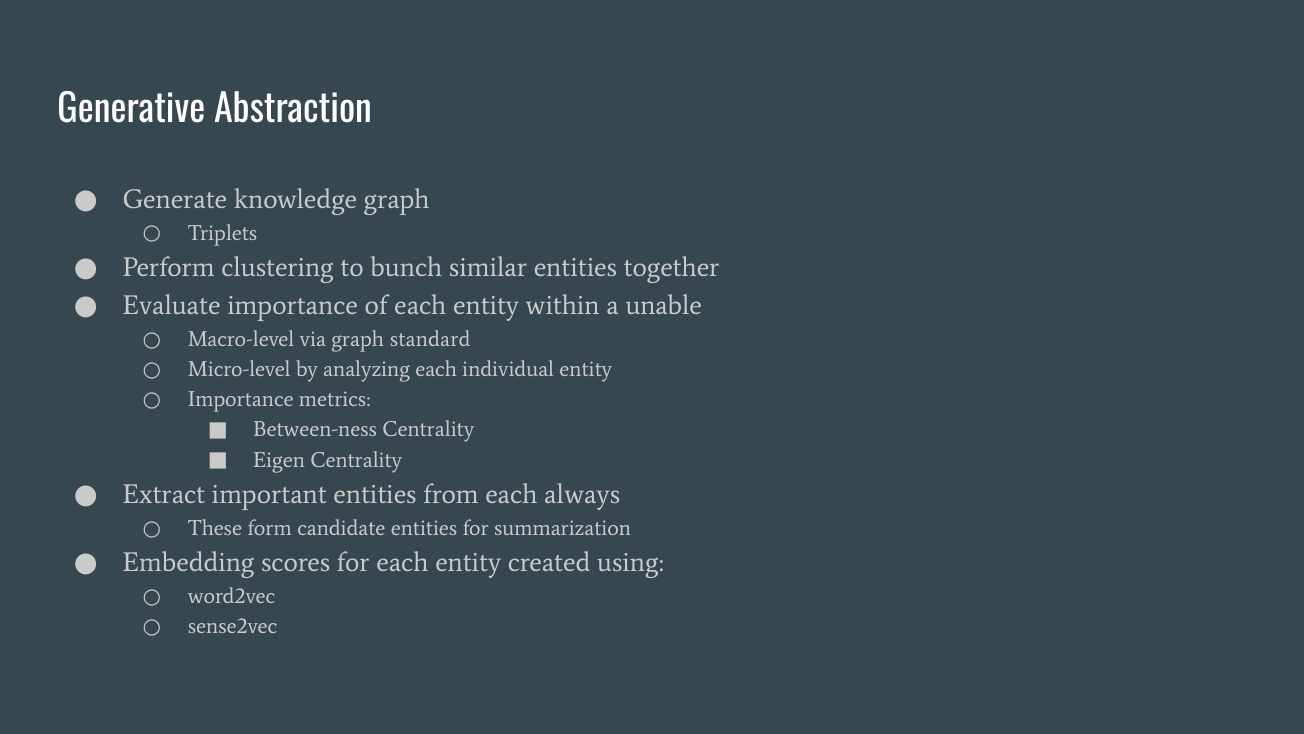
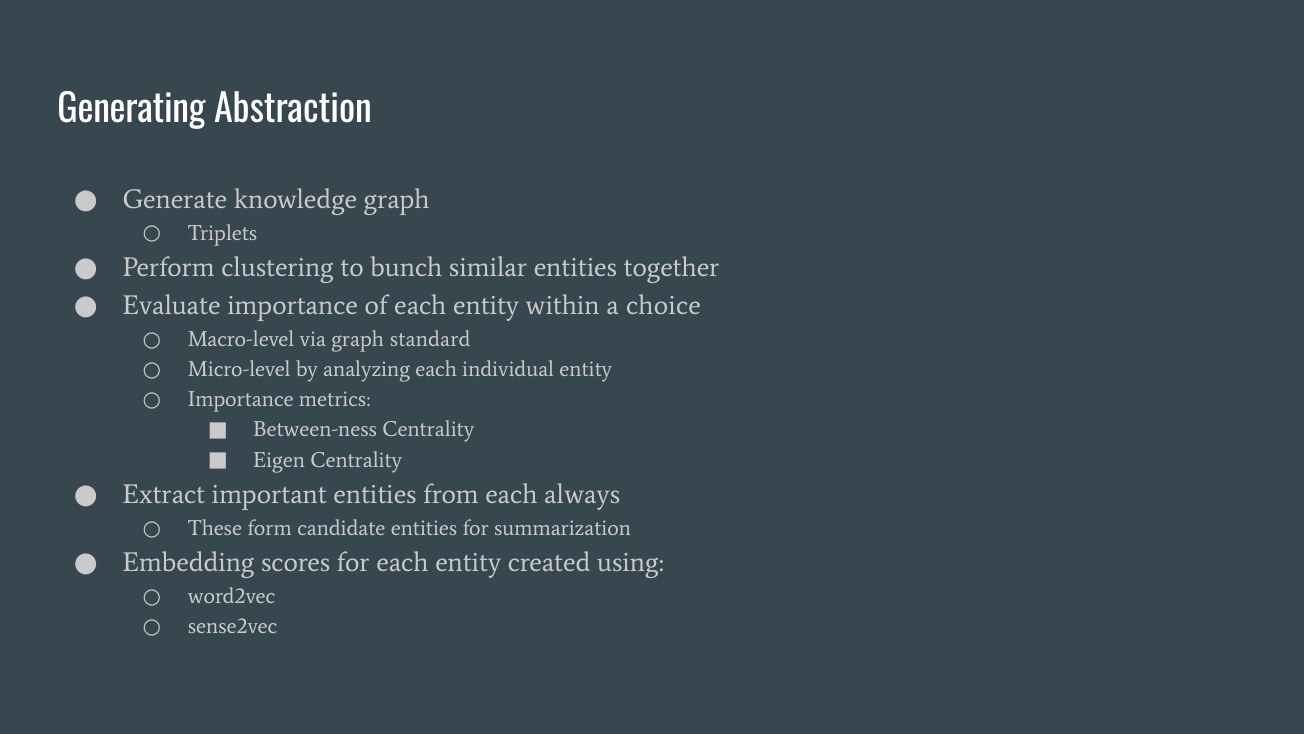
Generative: Generative -> Generating (132, 109)
unable: unable -> choice (664, 305)
